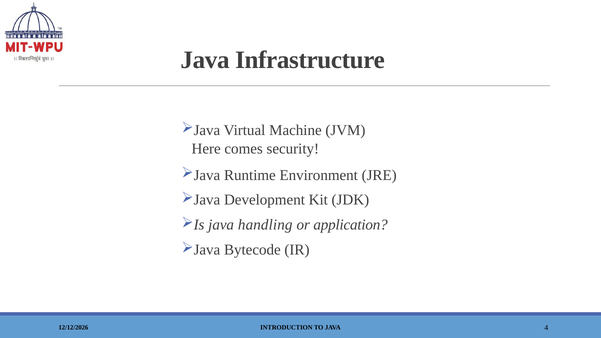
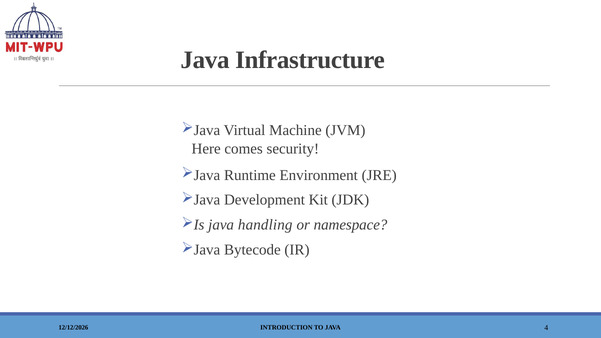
application: application -> namespace (351, 225)
